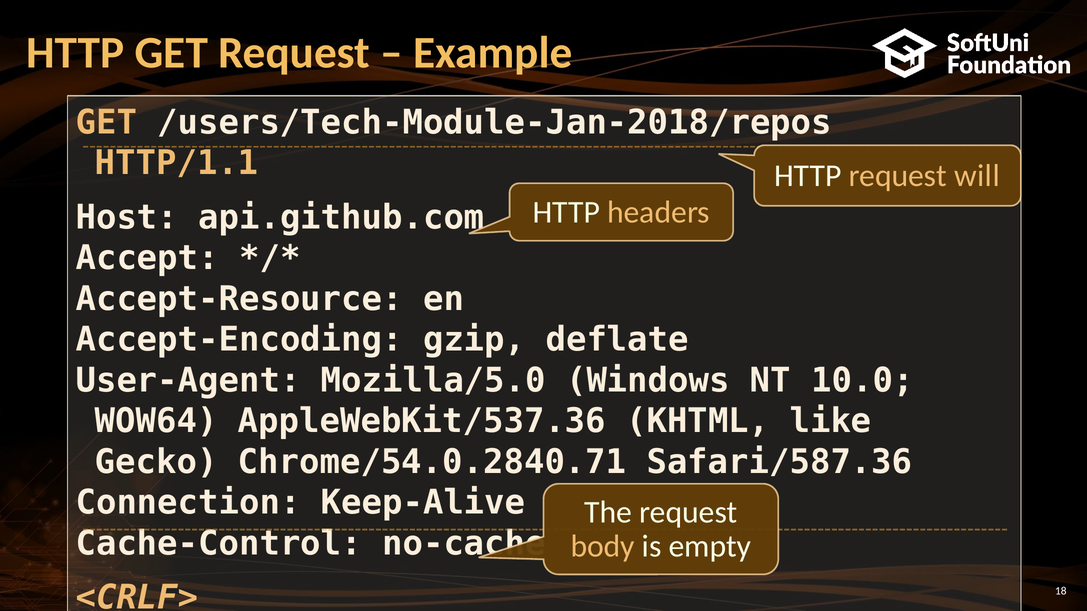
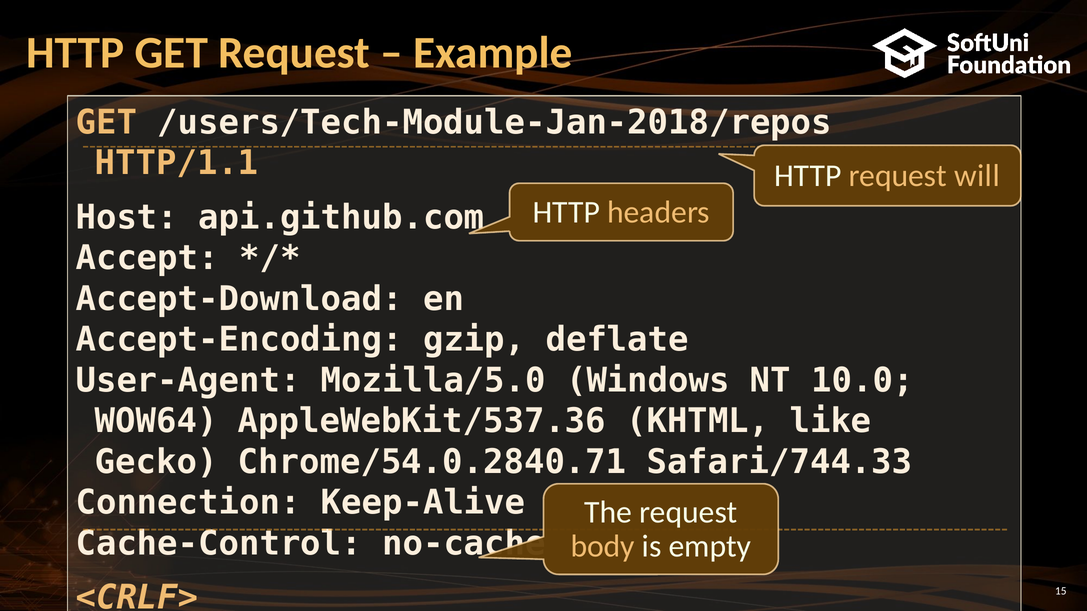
Accept-Resource: Accept-Resource -> Accept-Download (239, 299)
Safari/587.36: Safari/587.36 -> Safari/744.33 (779, 462)
18: 18 -> 15 (1061, 591)
